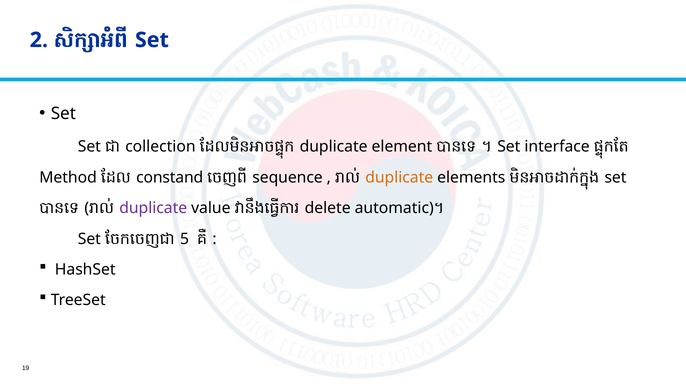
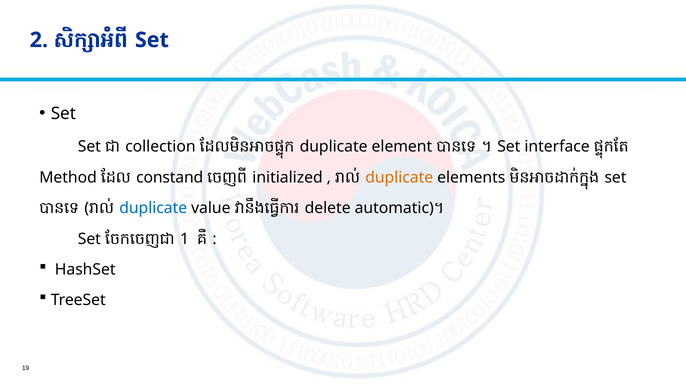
sequence: sequence -> initialized (288, 177)
duplicate colour: purple -> blue (153, 208)
5: 5 -> 1 (185, 239)
